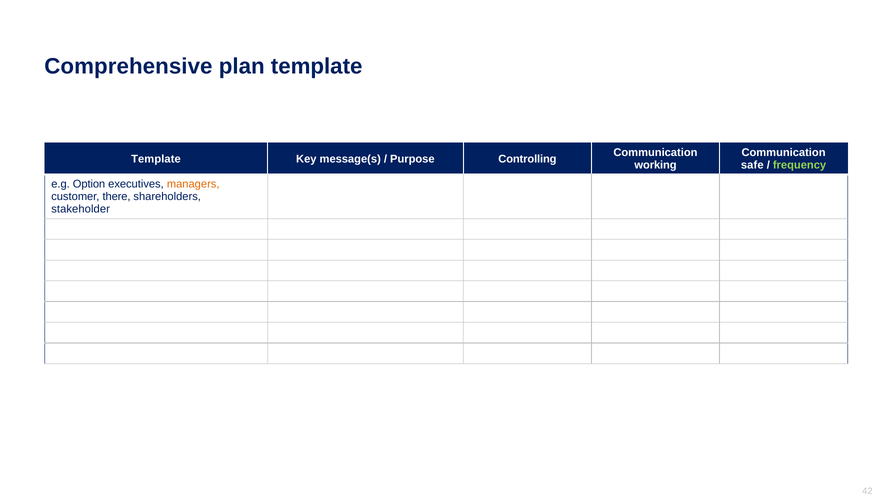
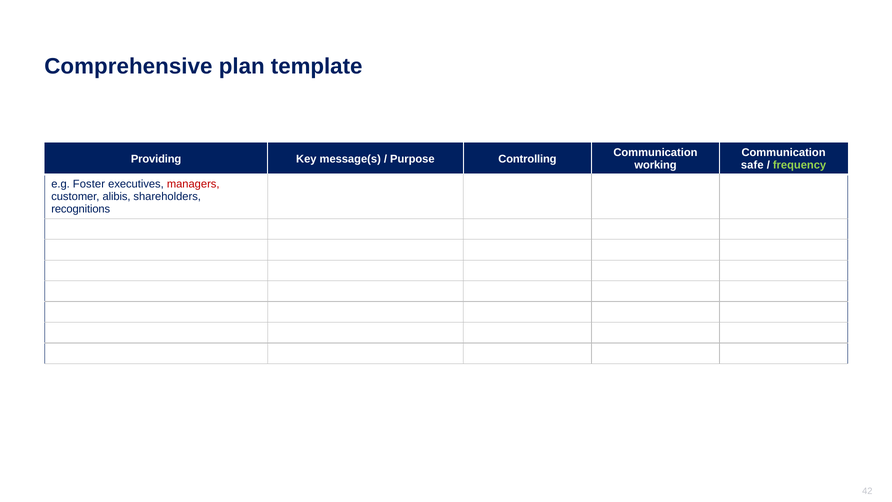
Template: Template -> Providing (156, 159)
Option: Option -> Foster (89, 184)
managers colour: orange -> red (193, 184)
there: there -> alibis (117, 197)
stakeholder: stakeholder -> recognitions (81, 209)
